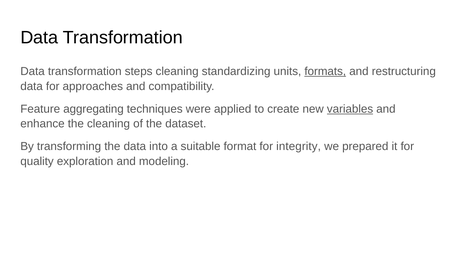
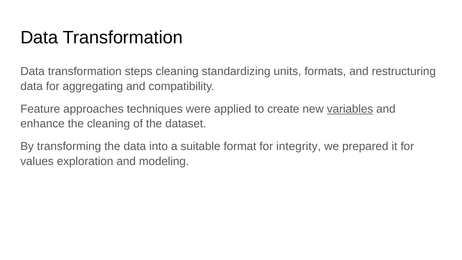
formats underline: present -> none (325, 71)
approaches: approaches -> aggregating (93, 86)
aggregating: aggregating -> approaches (93, 109)
quality: quality -> values (37, 161)
